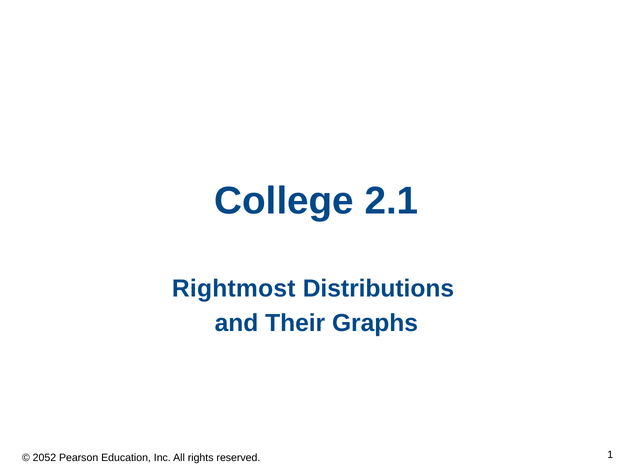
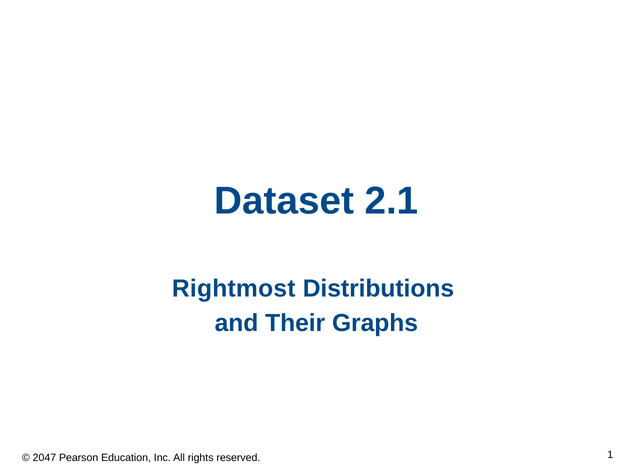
College: College -> Dataset (284, 201)
2052: 2052 -> 2047 (44, 458)
